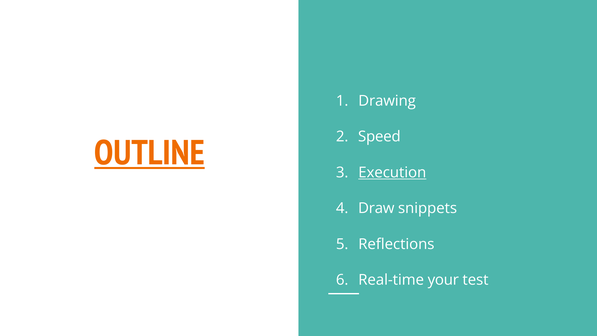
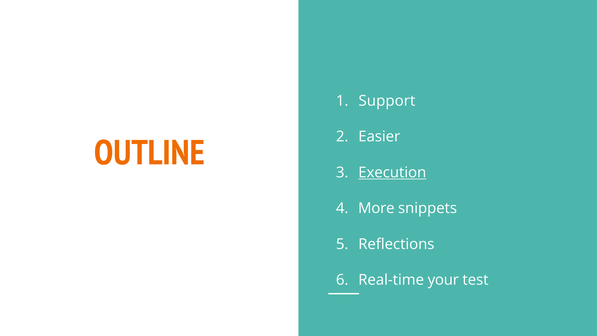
Drawing: Drawing -> Support (387, 101)
Speed: Speed -> Easier (379, 137)
OUTLINE underline: present -> none (149, 153)
Draw: Draw -> More (376, 208)
